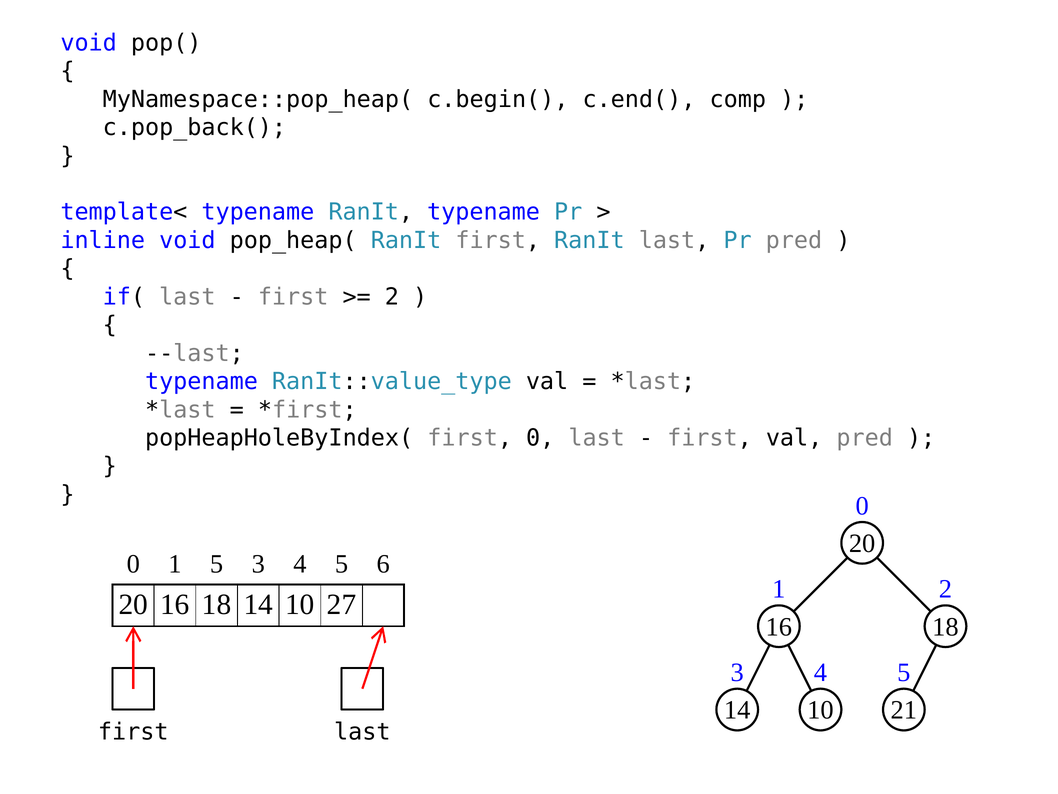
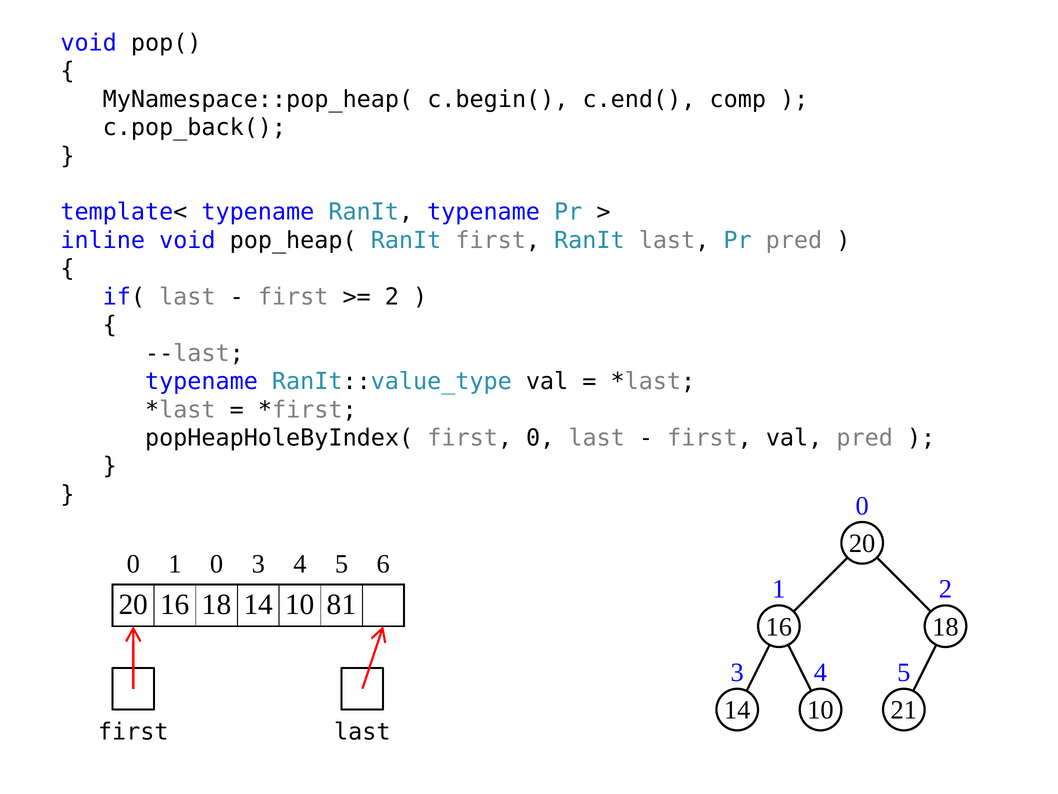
1 5: 5 -> 0 (217, 564)
27: 27 -> 81 (342, 604)
